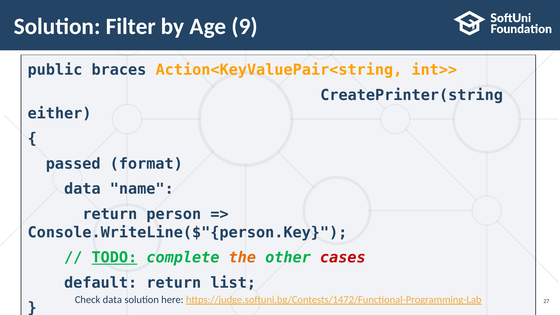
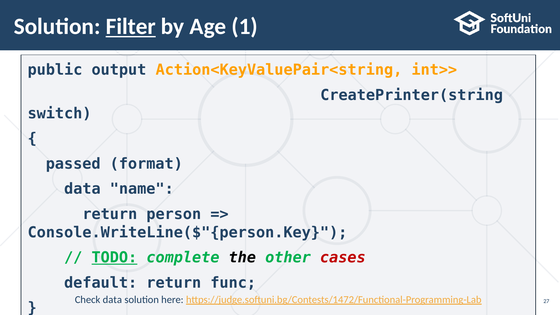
Filter underline: none -> present (131, 27)
9: 9 -> 1 (245, 27)
braces: braces -> output (119, 70)
either: either -> switch (60, 113)
the colour: orange -> black (242, 258)
list: list -> func (233, 283)
